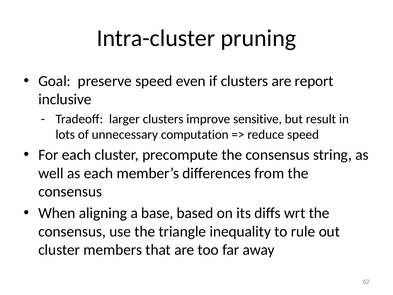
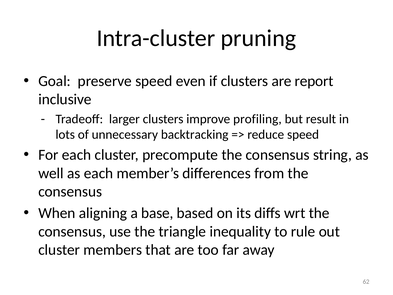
sensitive: sensitive -> profiling (257, 119)
computation: computation -> backtracking (195, 135)
